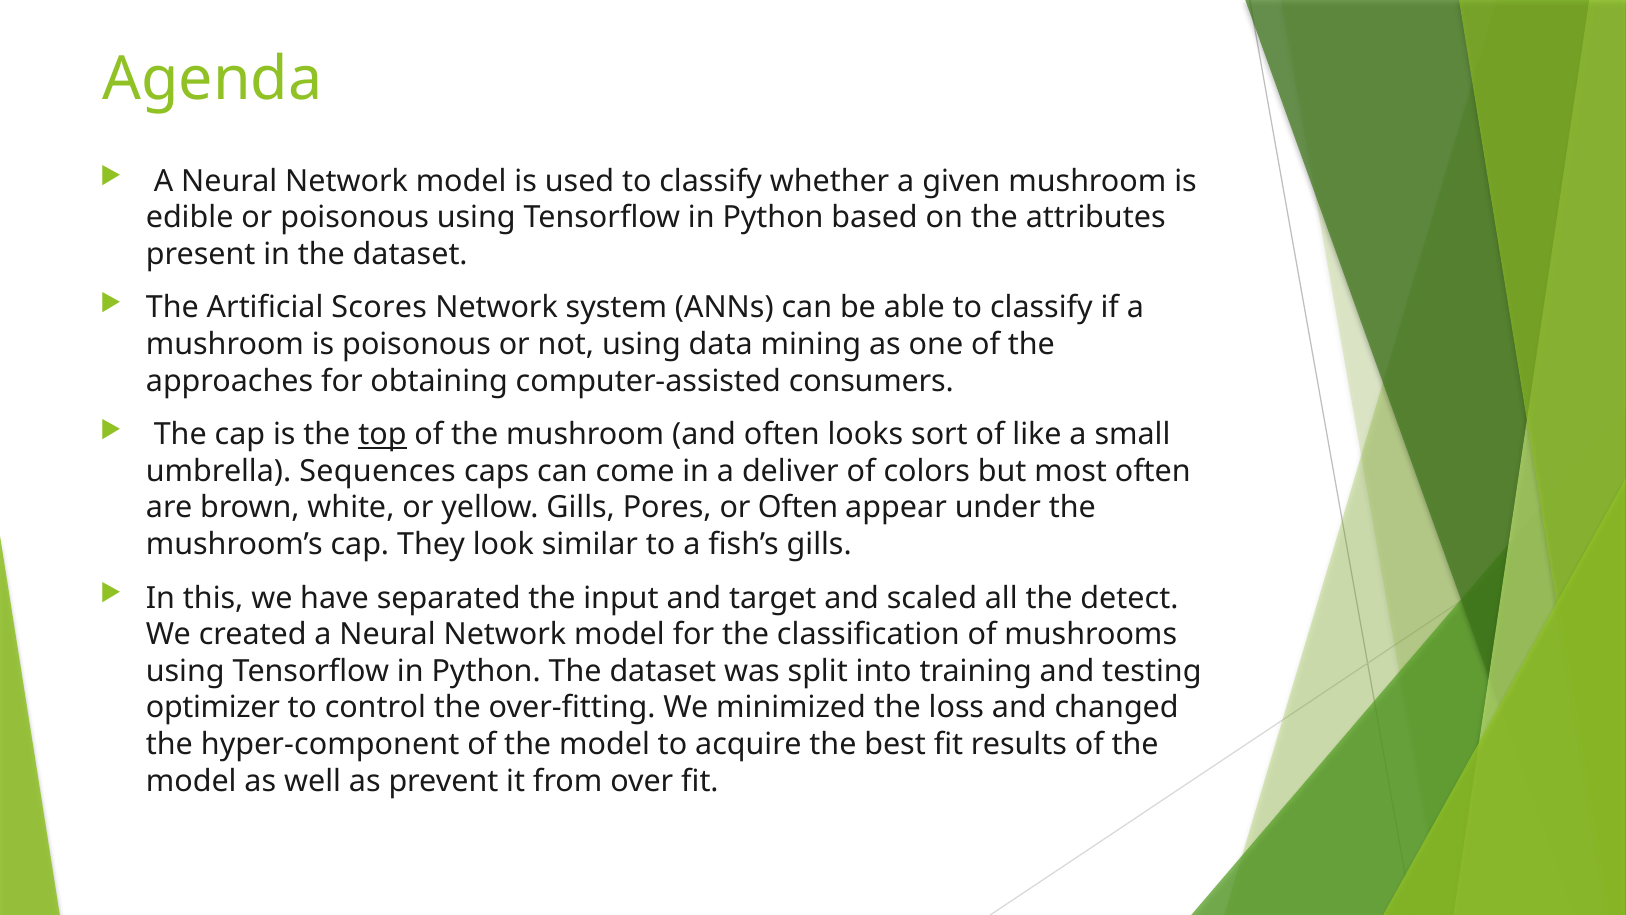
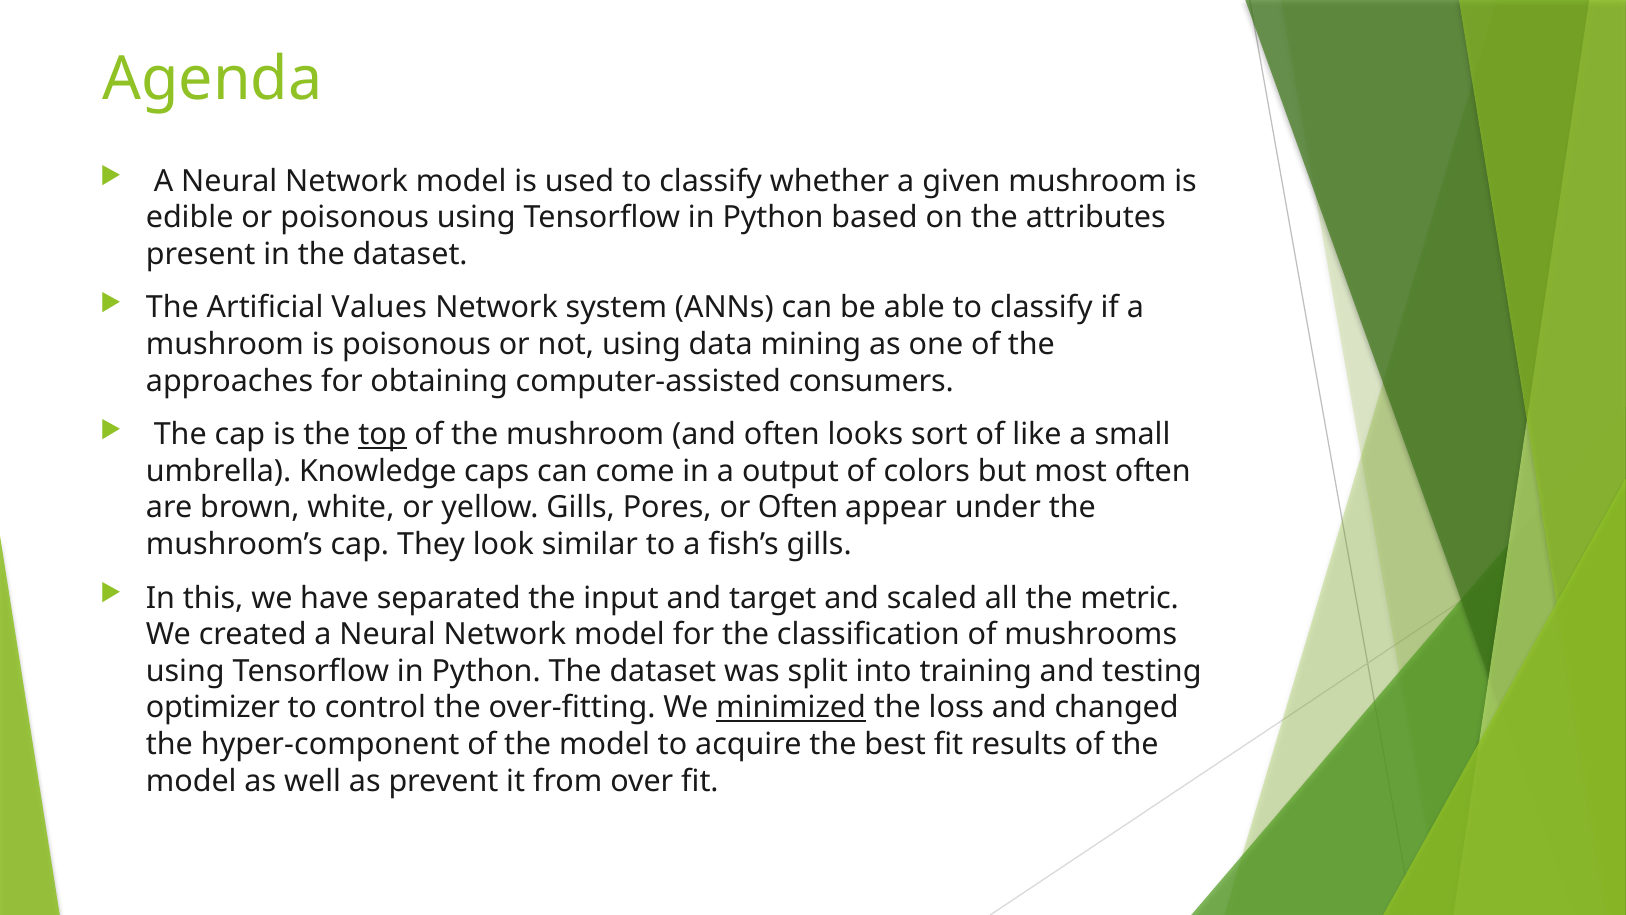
Scores: Scores -> Values (379, 308)
Sequences: Sequences -> Knowledge (378, 471)
deliver: deliver -> output (790, 471)
detect: detect -> metric (1130, 598)
minimized underline: none -> present (791, 708)
